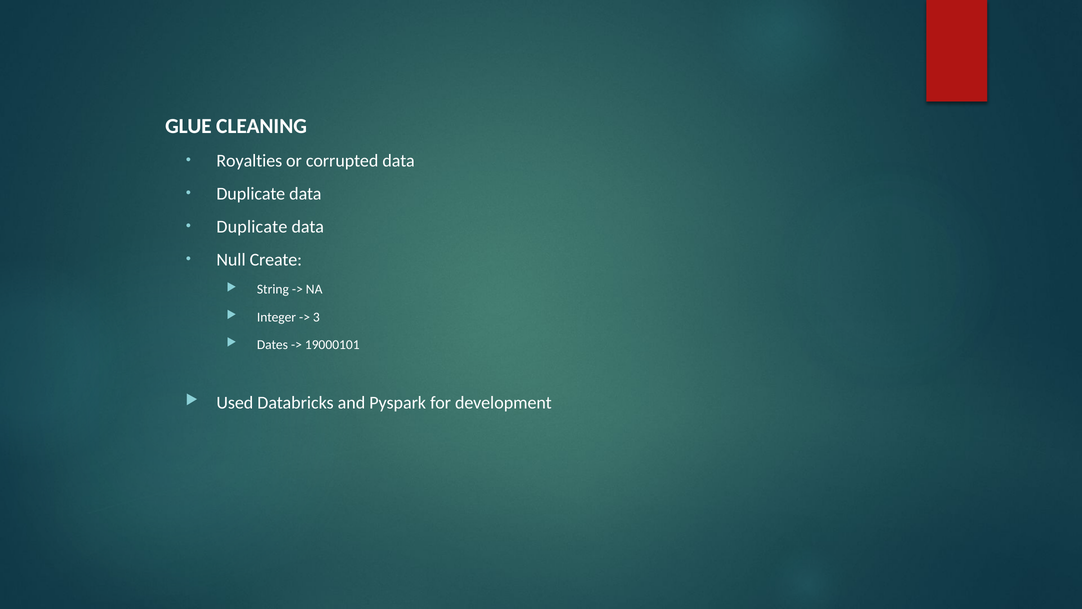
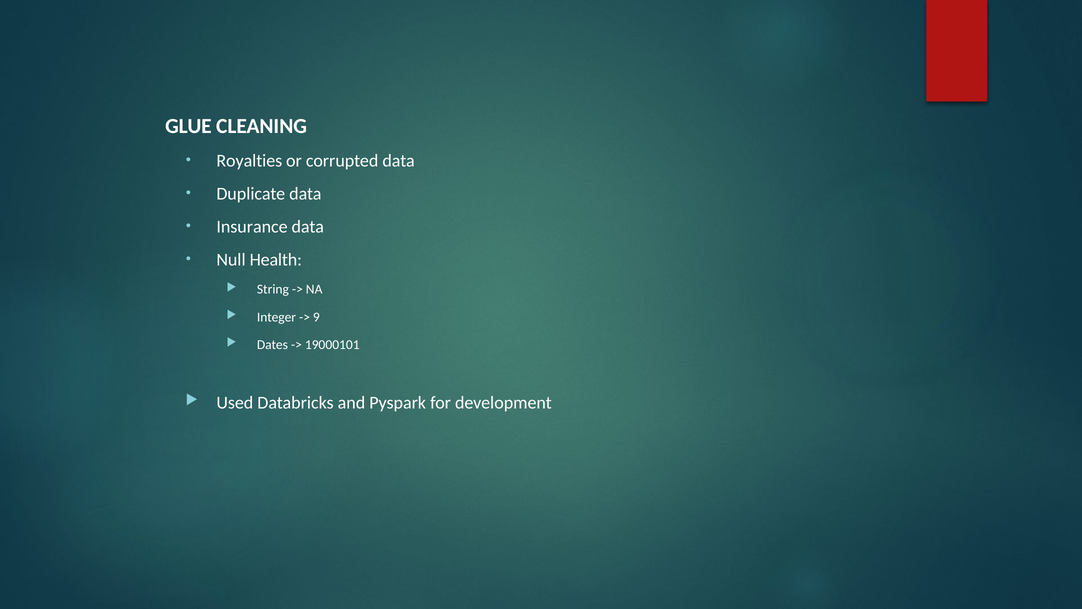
Duplicate: Duplicate -> Insurance (252, 227)
Create: Create -> Health (276, 259)
3: 3 -> 9 (316, 317)
